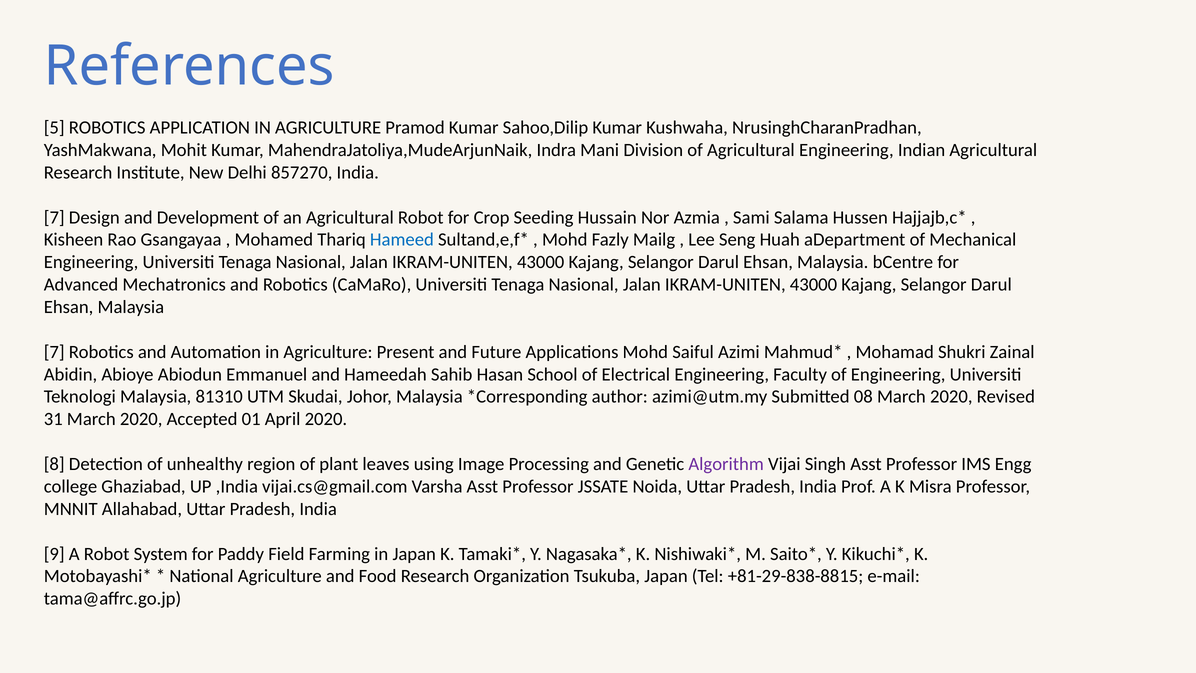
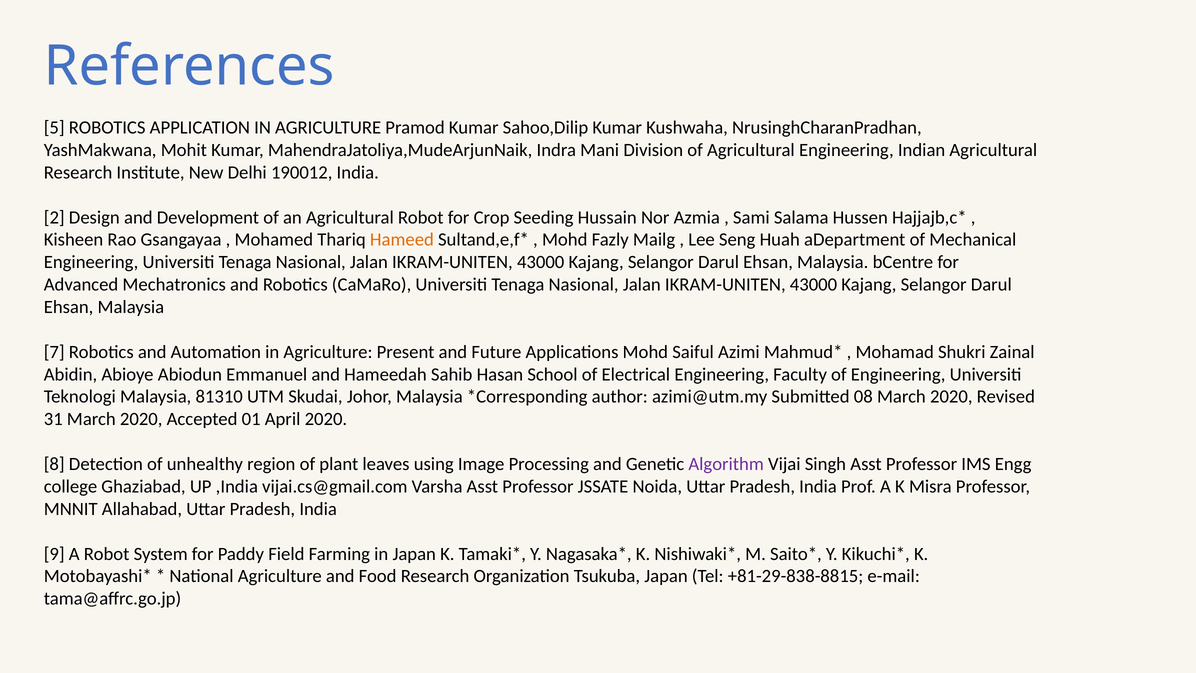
857270: 857270 -> 190012 (302, 172)
7: 7 -> 2 (54, 217)
Hameed colour: blue -> orange (402, 240)
